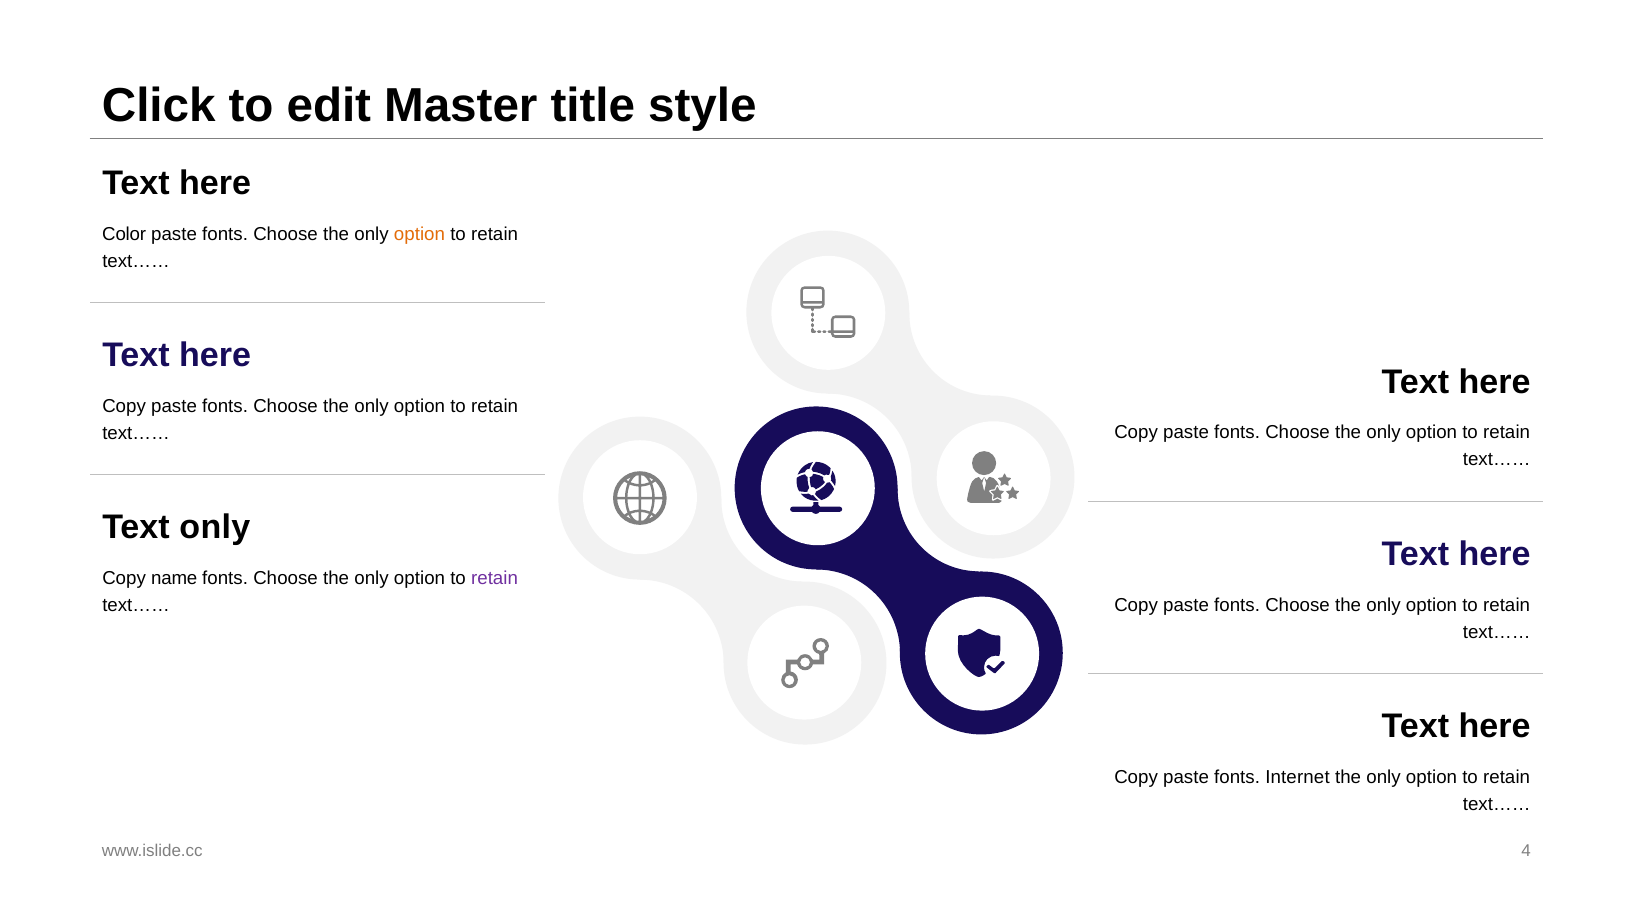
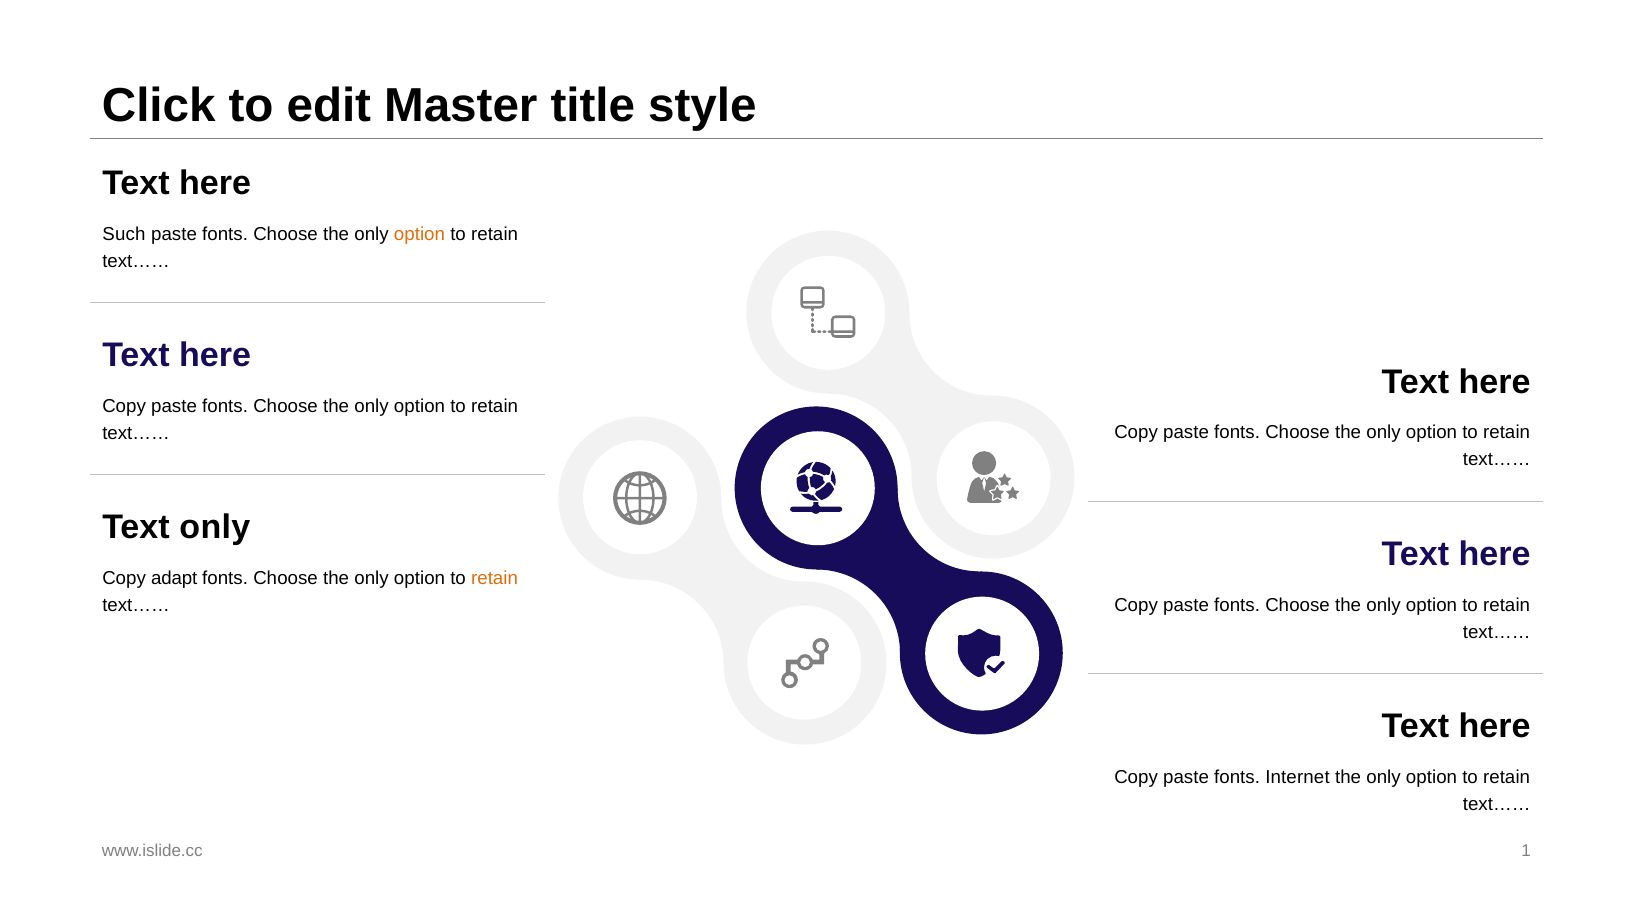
Color: Color -> Such (124, 234)
name: name -> adapt (174, 578)
retain colour: purple -> orange (495, 578)
4: 4 -> 1 (1526, 851)
